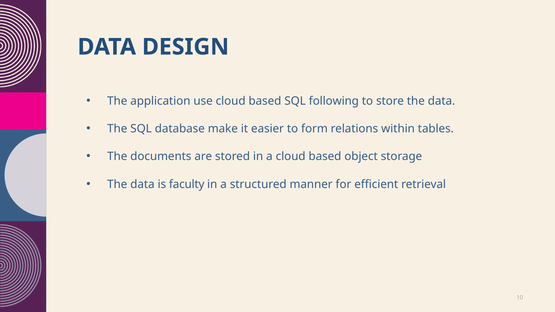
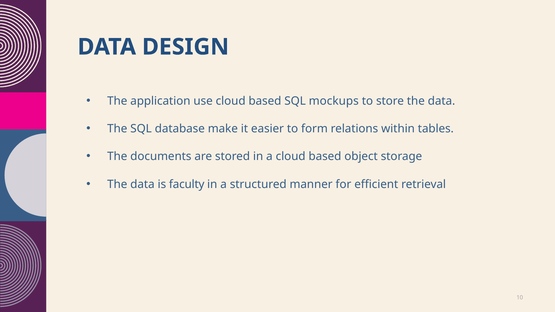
following: following -> mockups (334, 101)
